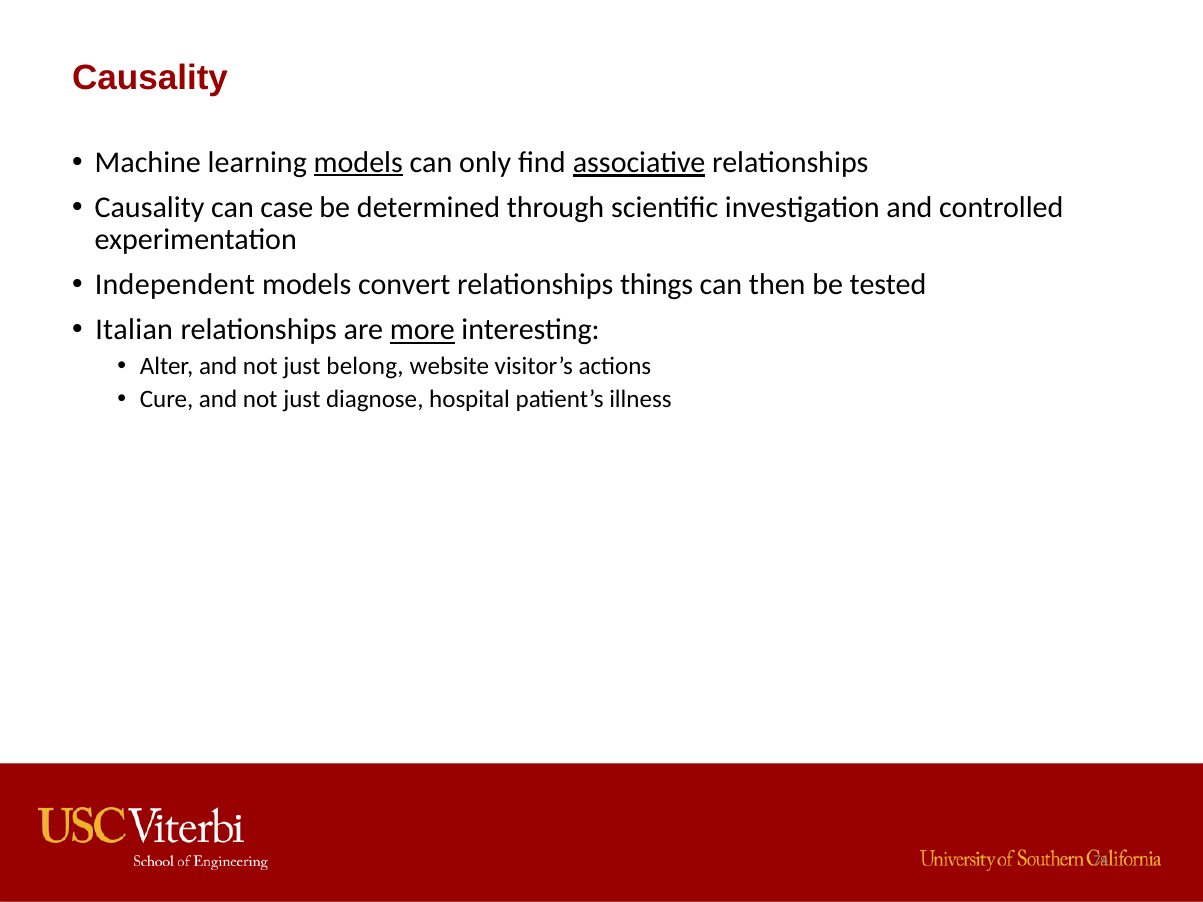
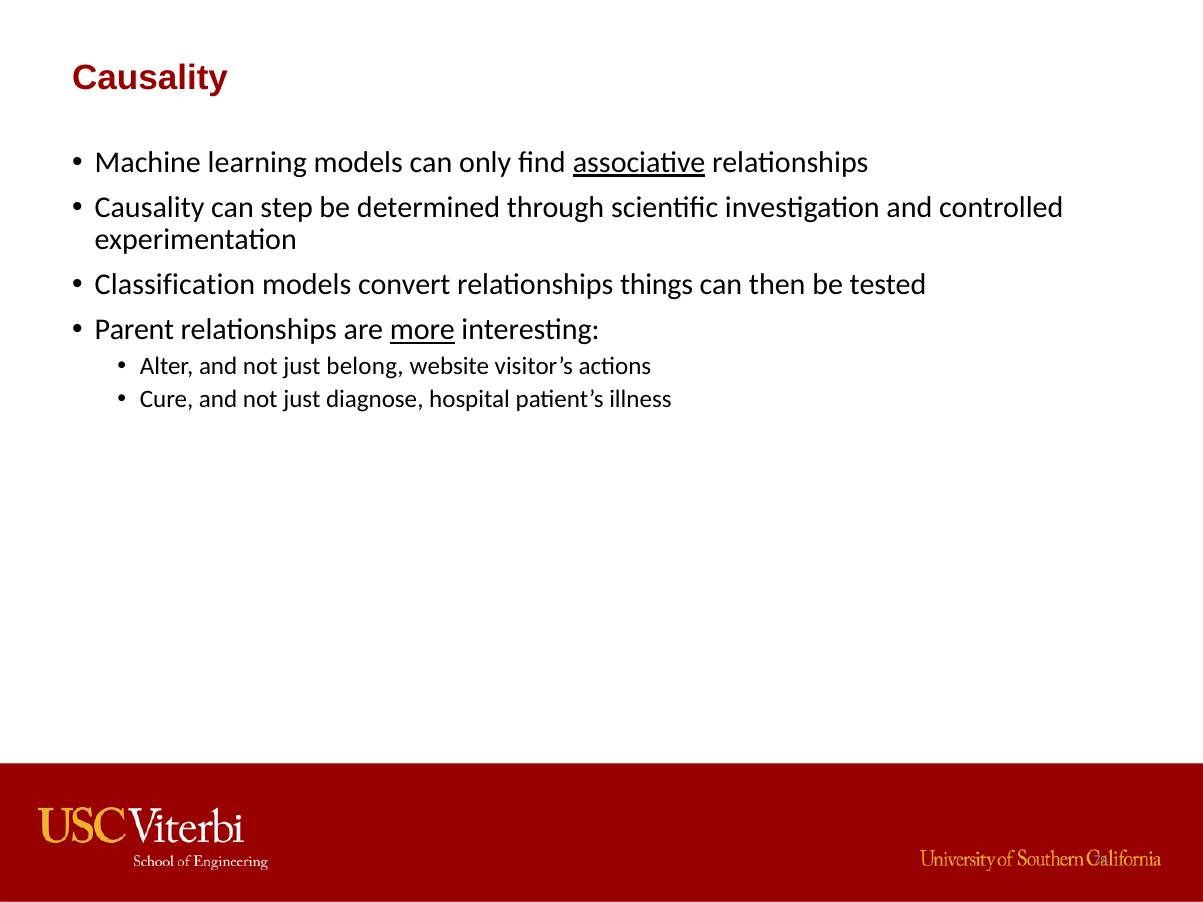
models underline: present -> none (358, 162)
case: case -> step (287, 207)
Independent: Independent -> Classification (175, 285)
Italian: Italian -> Parent (134, 330)
